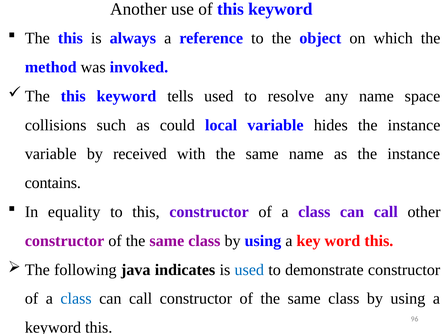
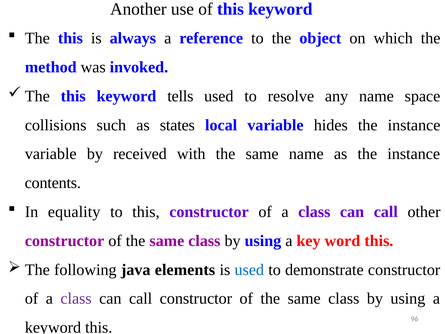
could: could -> states (177, 125)
contains: contains -> contents (53, 183)
indicates: indicates -> elements (185, 269)
class colour: blue -> purple (76, 298)
